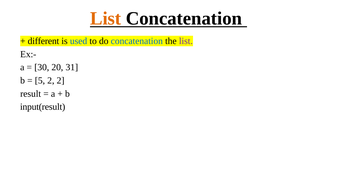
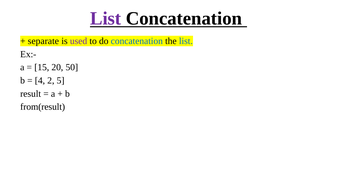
List colour: orange -> purple (106, 18)
different: different -> separate (43, 41)
used colour: blue -> purple (79, 41)
list colour: purple -> blue (186, 41)
30: 30 -> 15 (42, 67)
31: 31 -> 50 (72, 67)
5: 5 -> 4 (40, 80)
2 2: 2 -> 5 (61, 80)
input(result: input(result -> from(result (43, 107)
